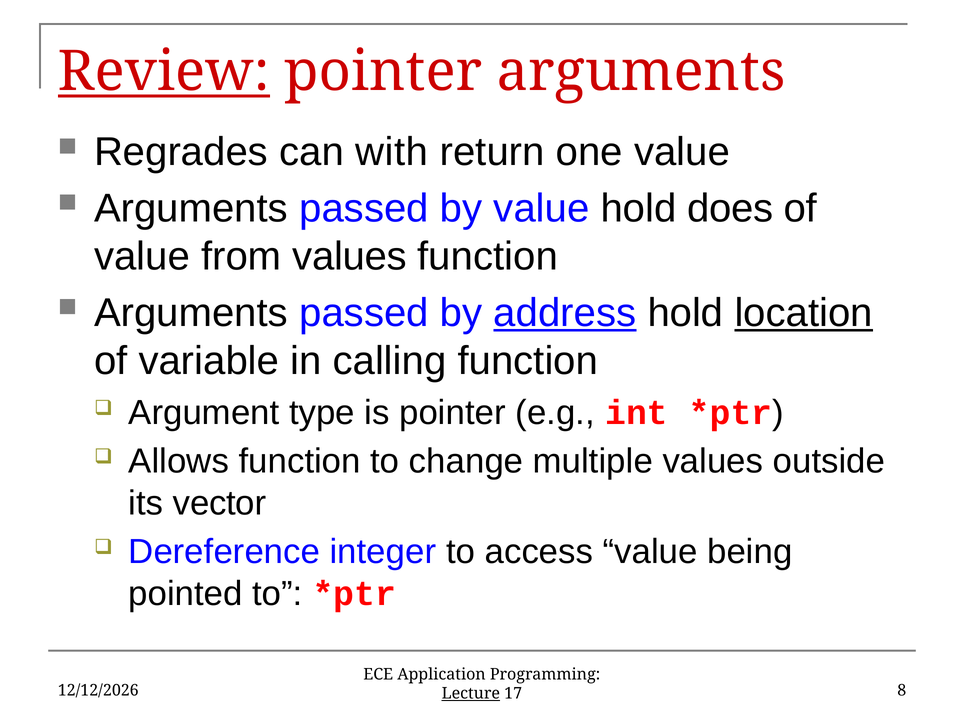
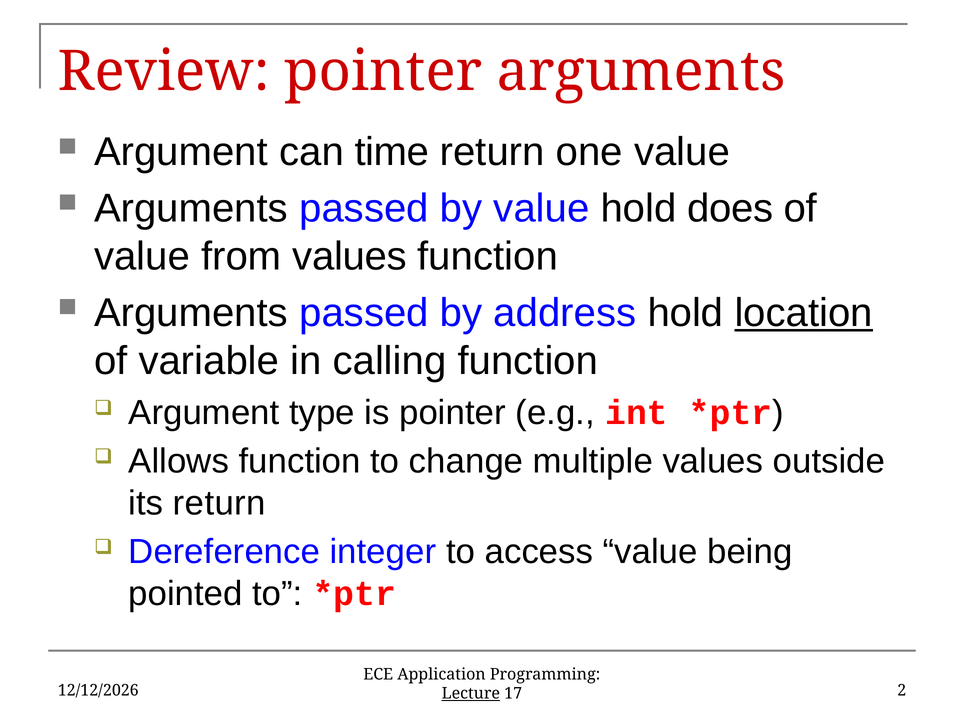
Review underline: present -> none (164, 72)
Regrades: Regrades -> Argument (181, 152)
with: with -> time (392, 152)
address underline: present -> none (565, 313)
its vector: vector -> return (219, 503)
8: 8 -> 2 (902, 690)
